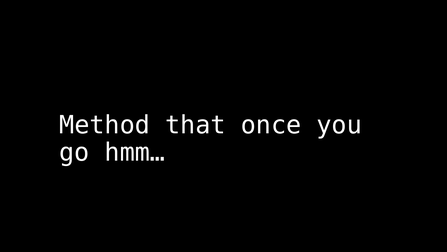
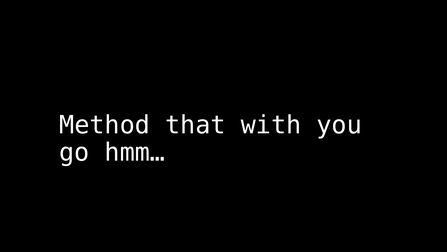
once: once -> with (271, 125)
